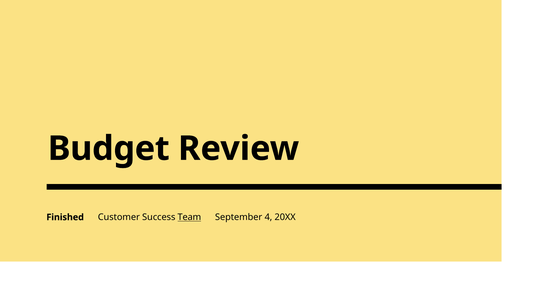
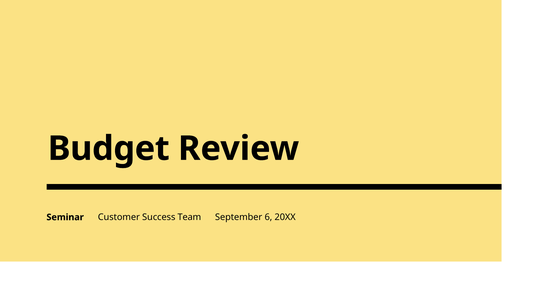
Finished: Finished -> Seminar (65, 217)
Team underline: present -> none (189, 217)
4: 4 -> 6 (268, 217)
